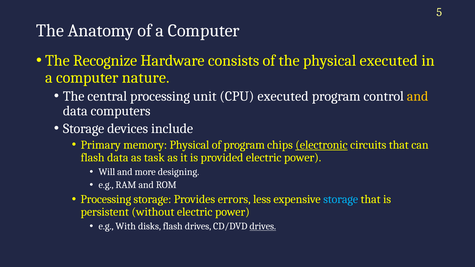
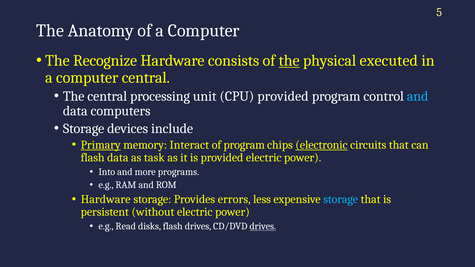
the underline: none -> present (289, 61)
computer nature: nature -> central (146, 78)
CPU executed: executed -> provided (283, 96)
and colour: yellow -> light blue (418, 96)
Primary underline: none -> present (101, 145)
memory Physical: Physical -> Interact (189, 145)
Will: Will -> Into (107, 172)
designing: designing -> programs (179, 172)
Processing: Processing -> Hardware (106, 199)
With: With -> Read (126, 226)
